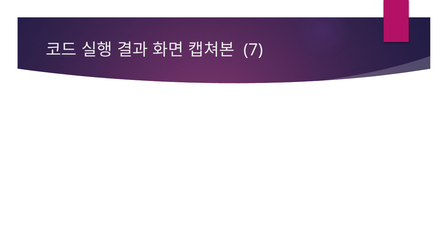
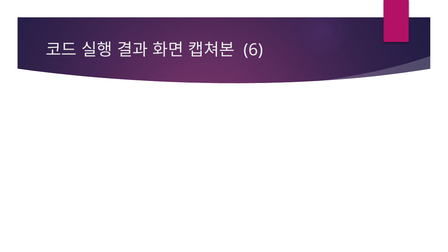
7: 7 -> 6 (253, 50)
